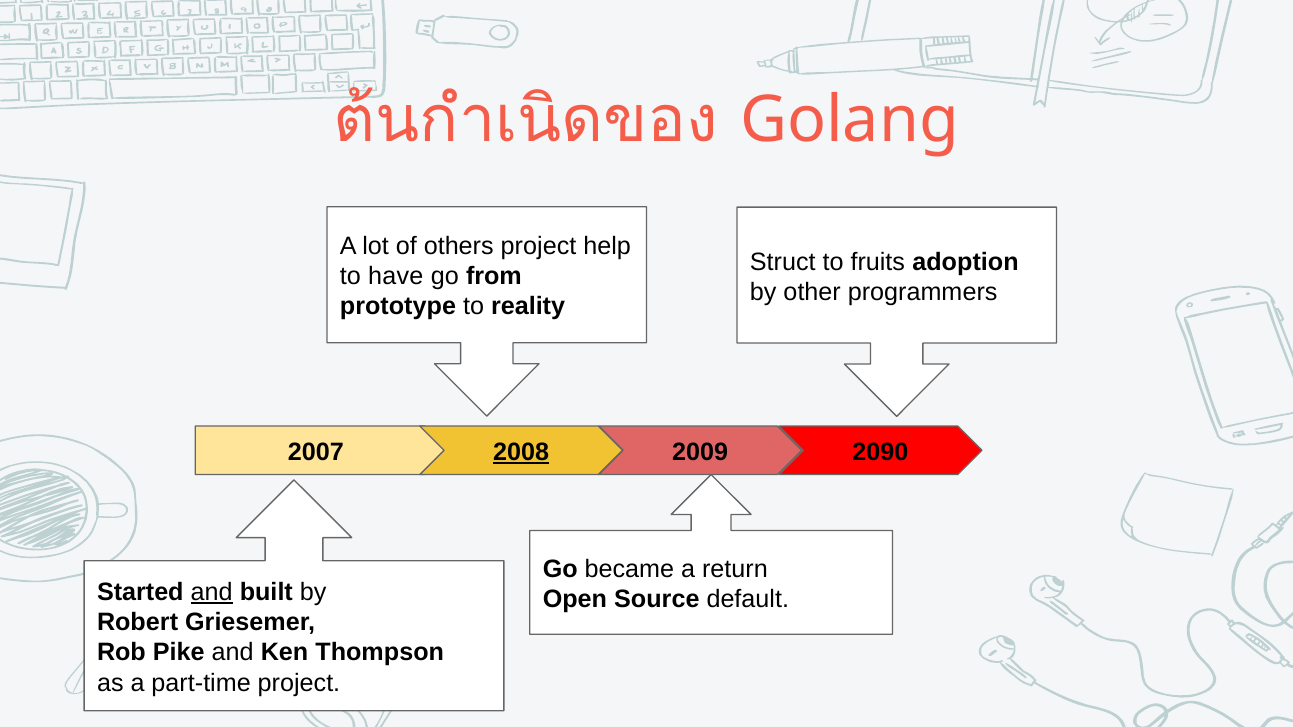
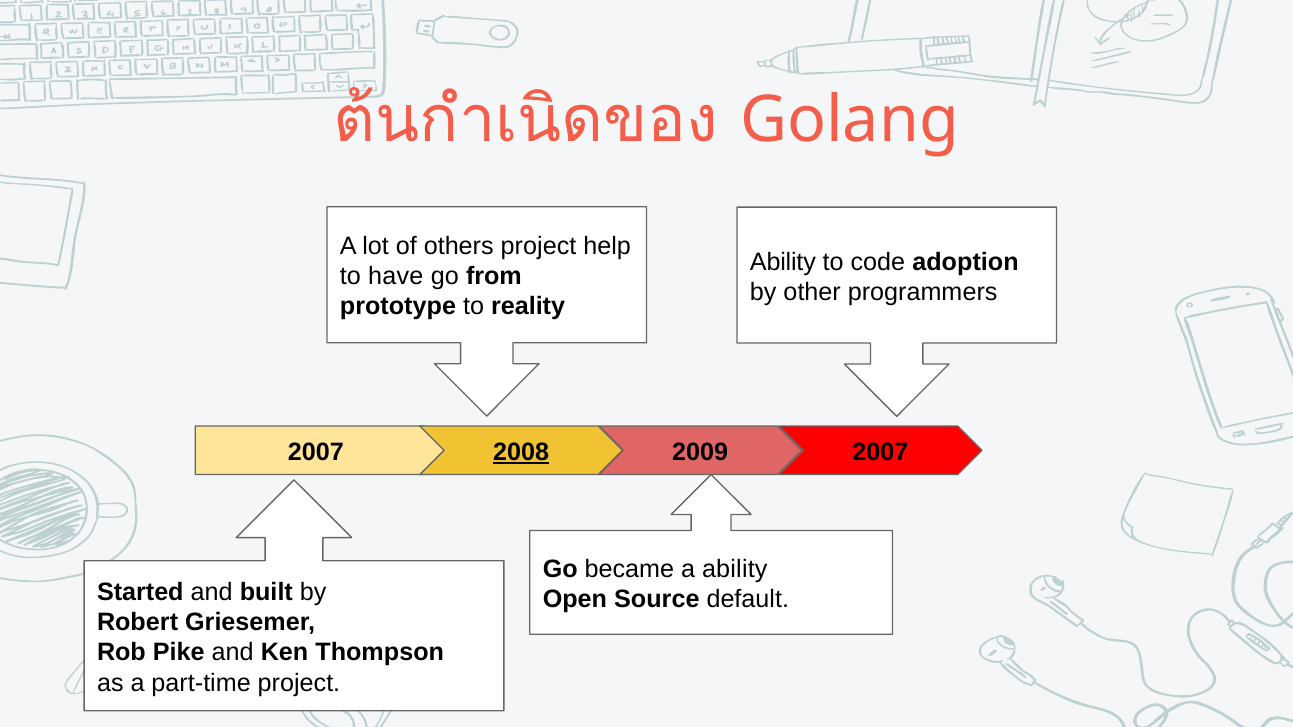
Struct: Struct -> Ability (783, 262)
fruits: fruits -> code (878, 262)
2009 2090: 2090 -> 2007 (880, 452)
a return: return -> ability (735, 569)
and underline: present -> none (212, 592)
